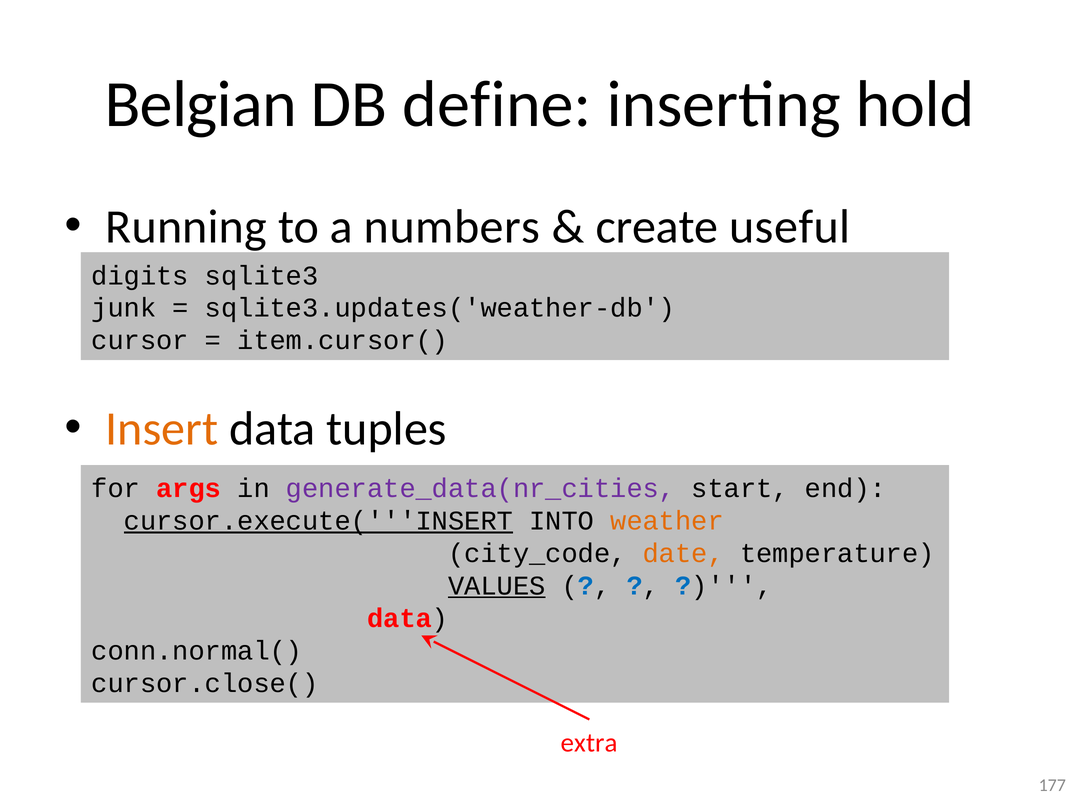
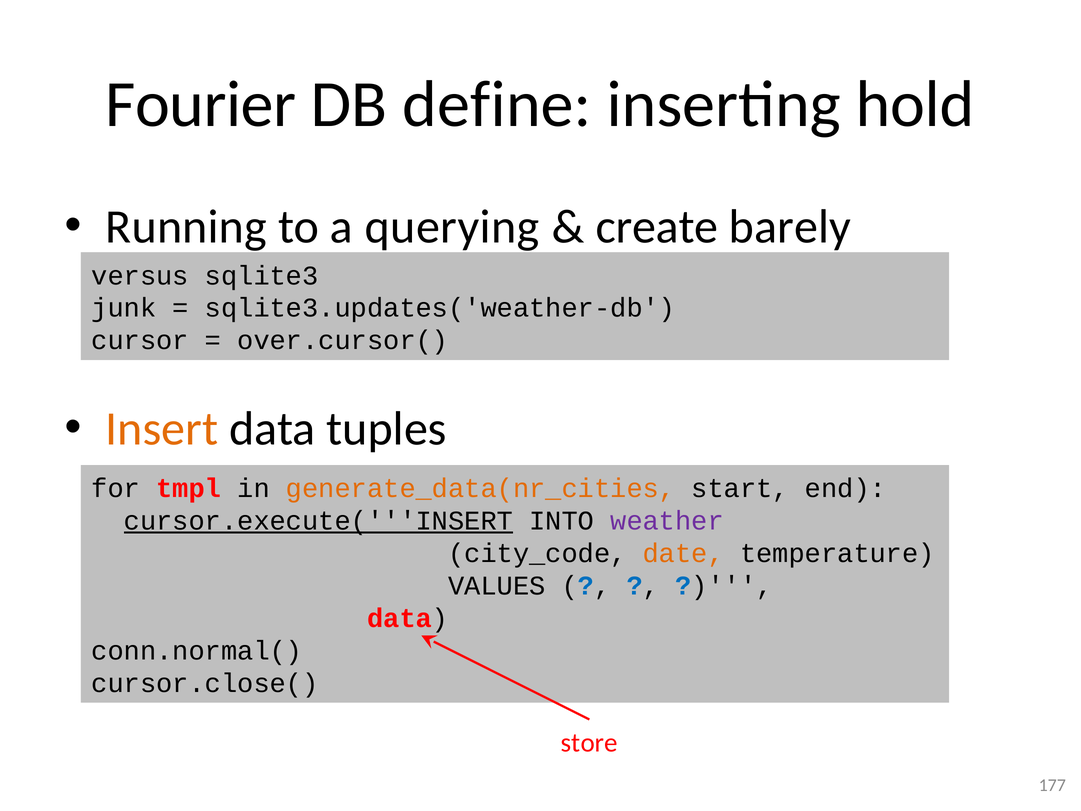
Belgian: Belgian -> Fourier (201, 105)
numbers: numbers -> querying (452, 227)
useful: useful -> barely (790, 227)
digits: digits -> versus (140, 276)
item.cursor(: item.cursor( -> over.cursor( (343, 340)
args: args -> tmpl (189, 488)
generate_data(nr_cities colour: purple -> orange (481, 488)
weather colour: orange -> purple (667, 521)
VALUES underline: present -> none (497, 586)
extra: extra -> store (589, 743)
